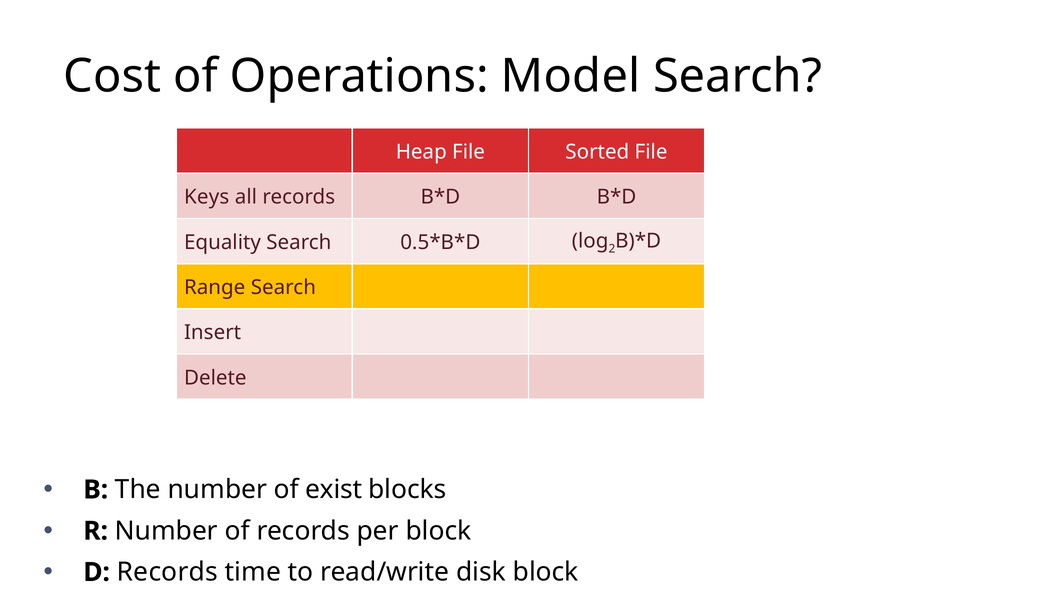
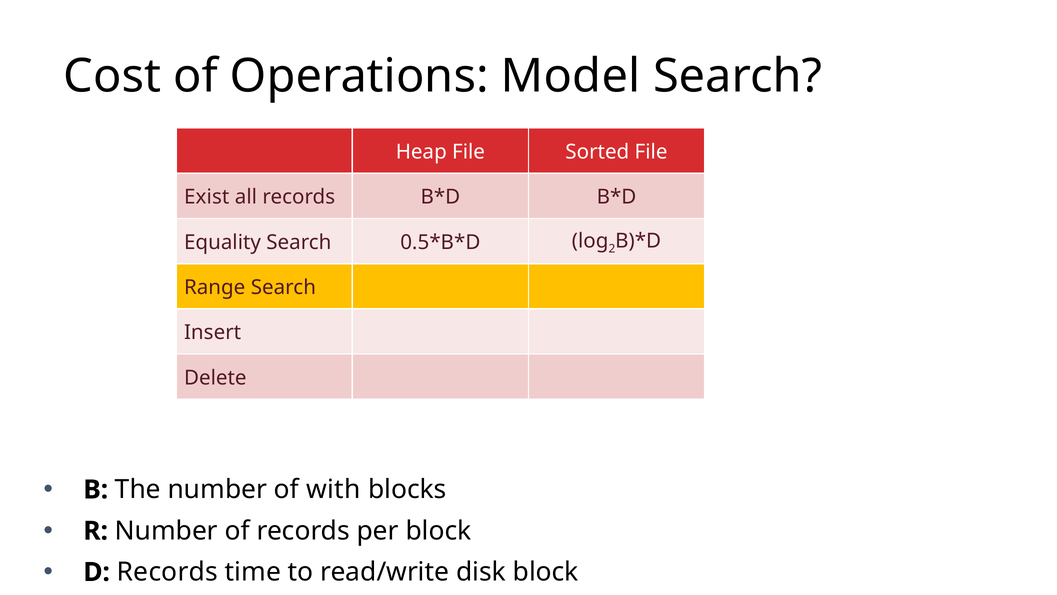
Keys: Keys -> Exist (207, 197)
exist: exist -> with (333, 489)
